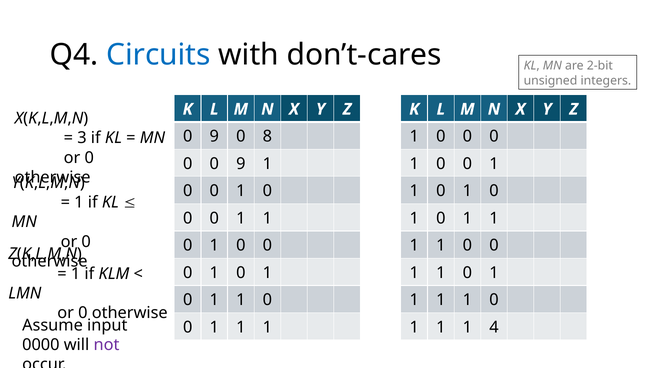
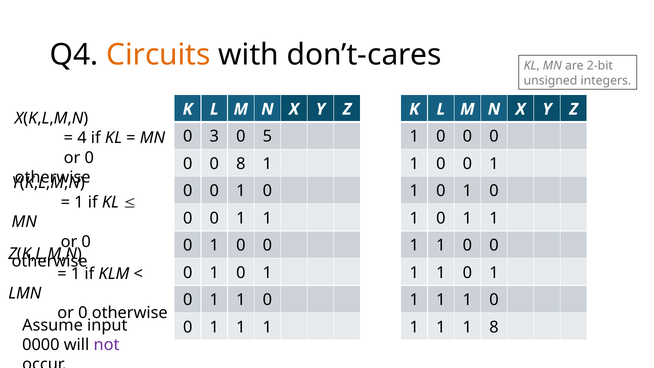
Circuits colour: blue -> orange (158, 55)
9: 9 -> 3 (214, 136)
8: 8 -> 5 (267, 136)
3: 3 -> 4 (82, 138)
0 0 9: 9 -> 8 (241, 164)
1 4: 4 -> 8 (494, 327)
